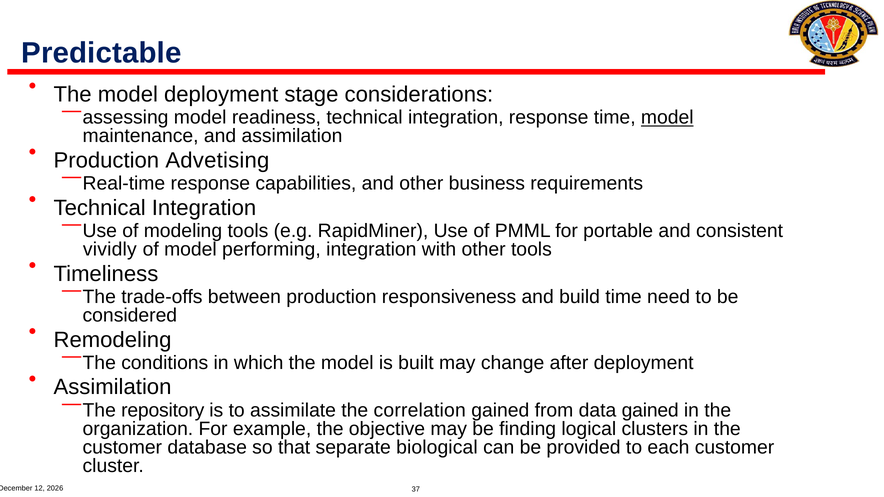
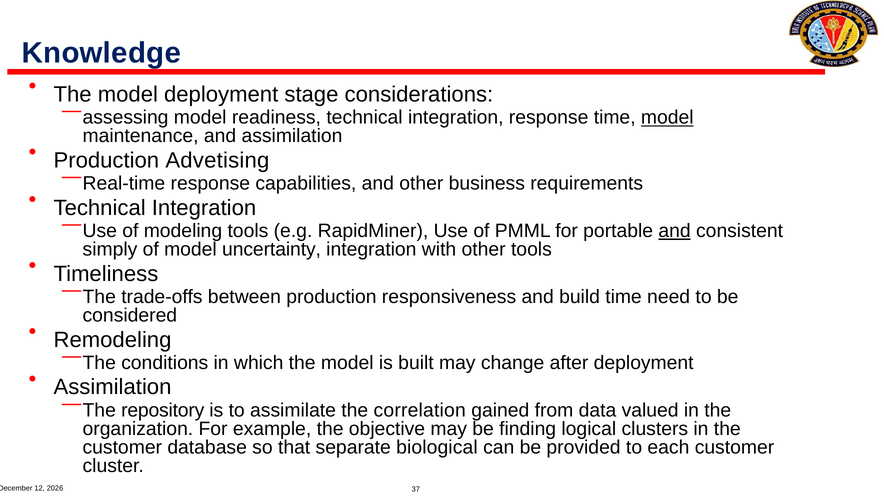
Predictable: Predictable -> Knowledge (101, 53)
and underline: none -> present (675, 231)
vividly: vividly -> simply (110, 250)
performing: performing -> uncertainty (272, 250)
data gained: gained -> valued (650, 410)
